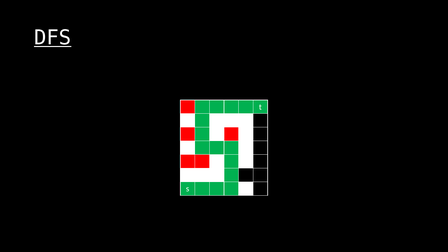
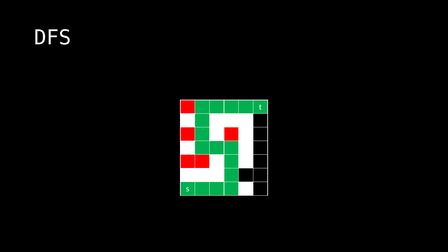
DFS underline: present -> none (53, 38)
